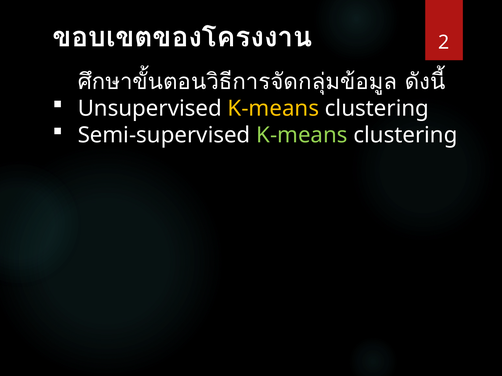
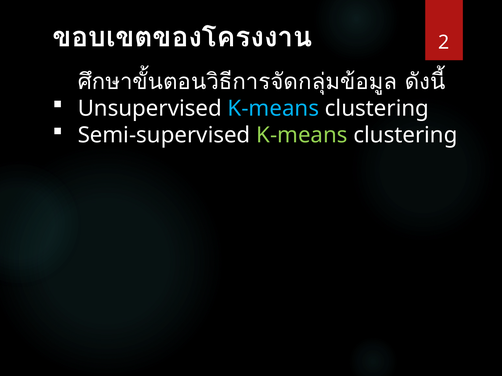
K-means colour: yellow -> light blue (273, 109)
